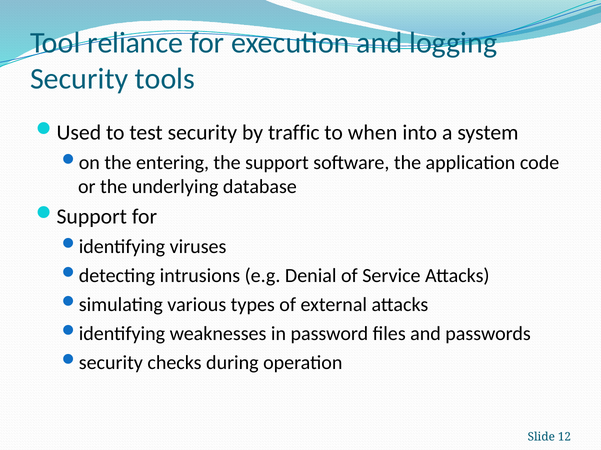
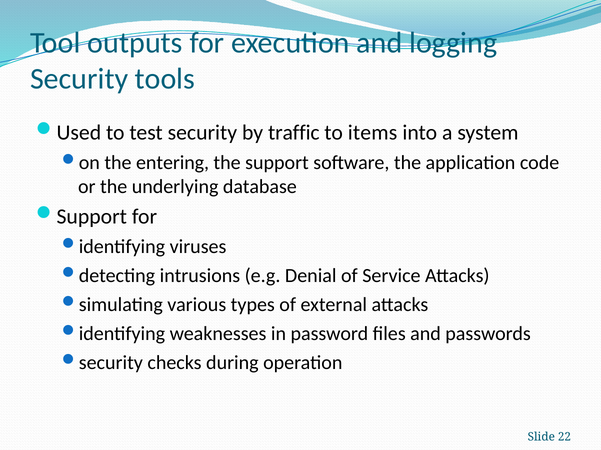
reliance: reliance -> outputs (135, 43)
when: when -> items (373, 133)
12: 12 -> 22 (564, 438)
